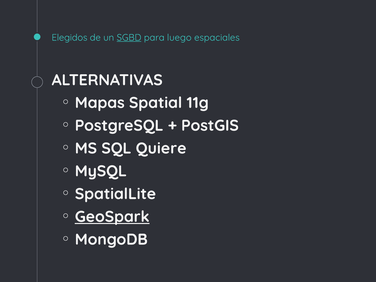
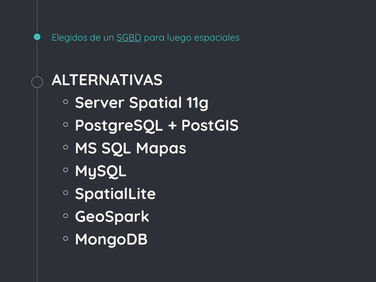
Mapas: Mapas -> Server (100, 103)
Quiere: Quiere -> Mapas (161, 148)
GeoSpark underline: present -> none (112, 217)
